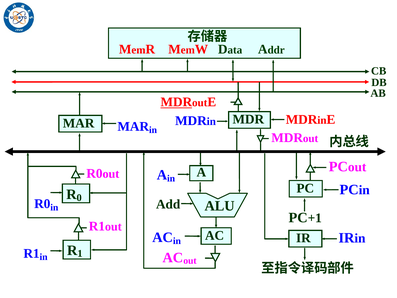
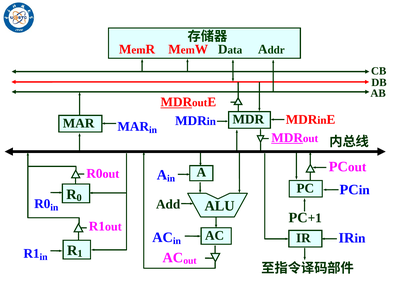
MDR underline: none -> present (287, 138)
